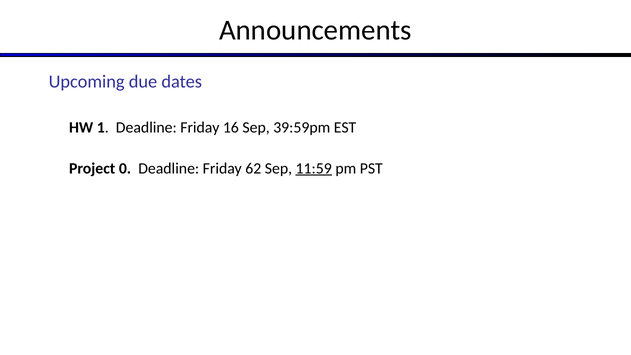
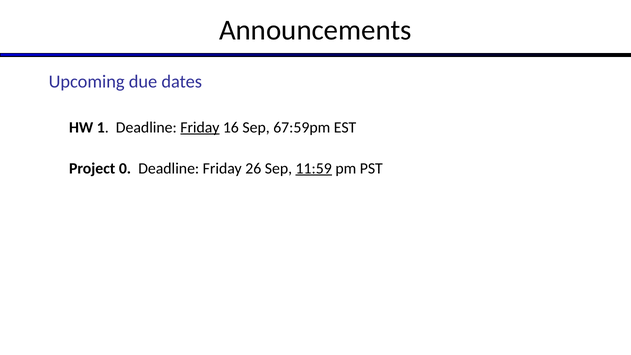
Friday underline: none -> present (200, 127)
39:59pm: 39:59pm -> 67:59pm (302, 127)
62: 62 -> 26 (253, 168)
